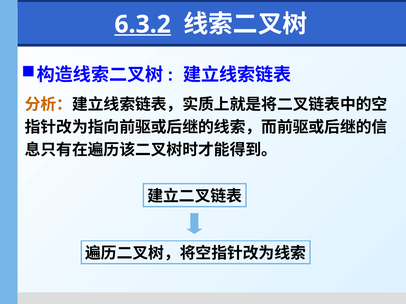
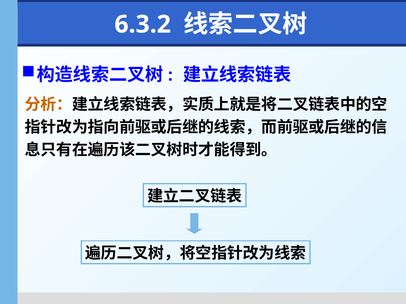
6.3.2 underline: present -> none (143, 24)
